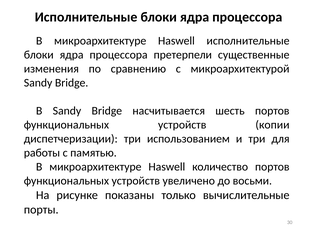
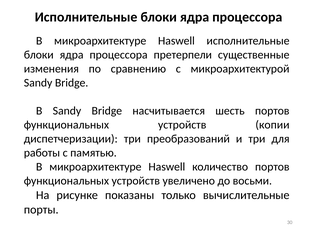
использованием: использованием -> преобразований (188, 139)
